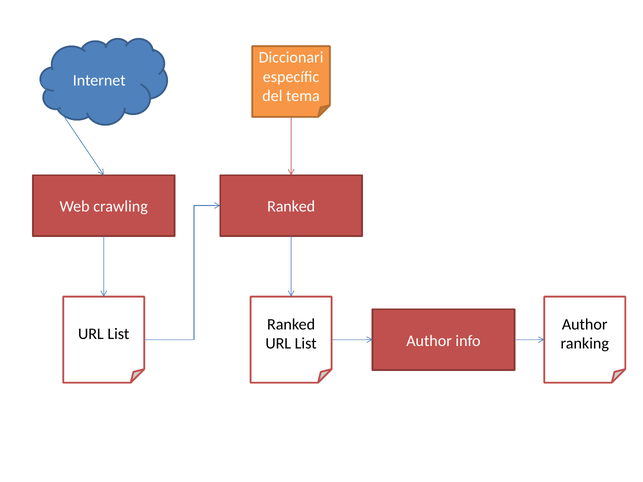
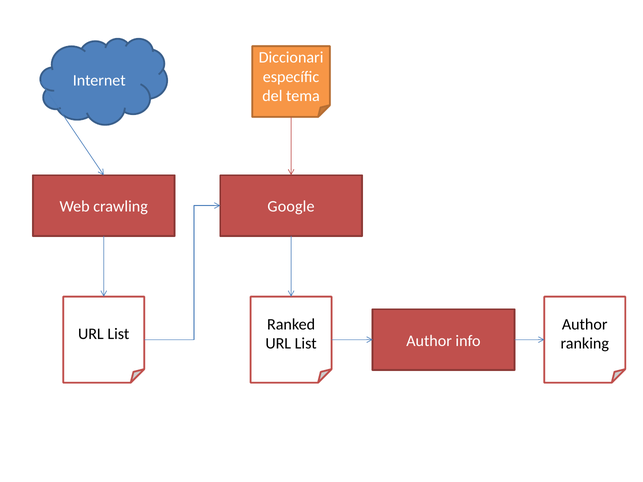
Ranked: Ranked -> Google (291, 207)
